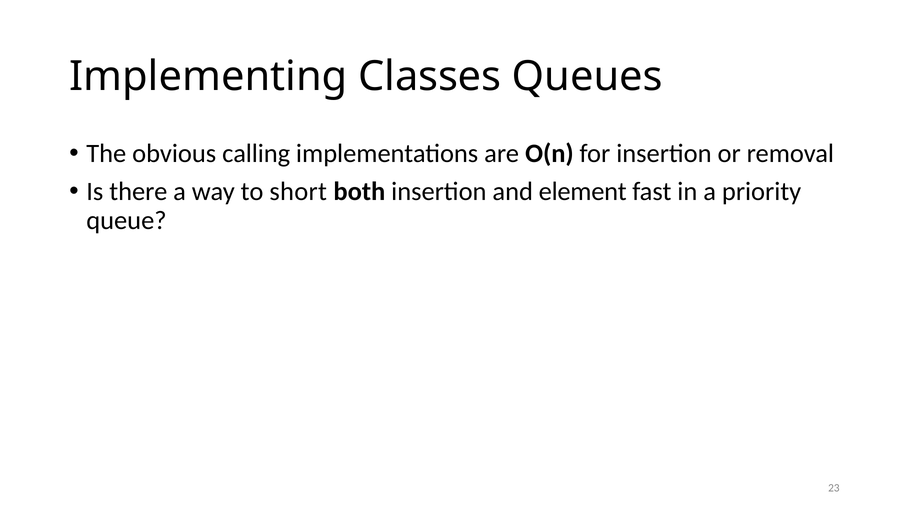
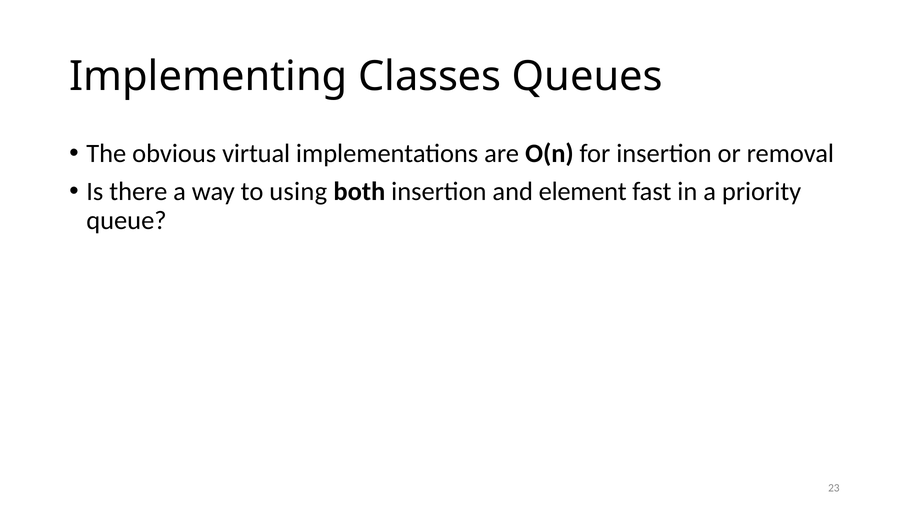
calling: calling -> virtual (256, 154)
short: short -> using (298, 192)
